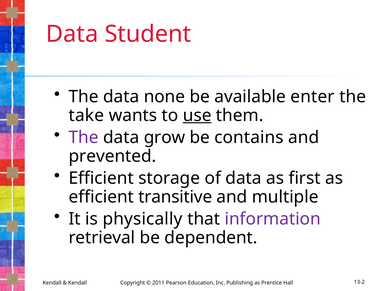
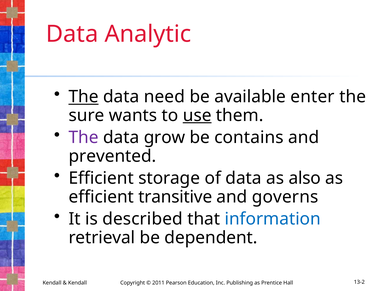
Student: Student -> Analytic (148, 34)
The underline: none -> present (84, 97)
none: none -> need (164, 97)
take: take -> sure (86, 115)
first: first -> also (305, 178)
multiple: multiple -> governs (285, 197)
physically: physically -> described (143, 219)
information colour: purple -> blue (273, 219)
